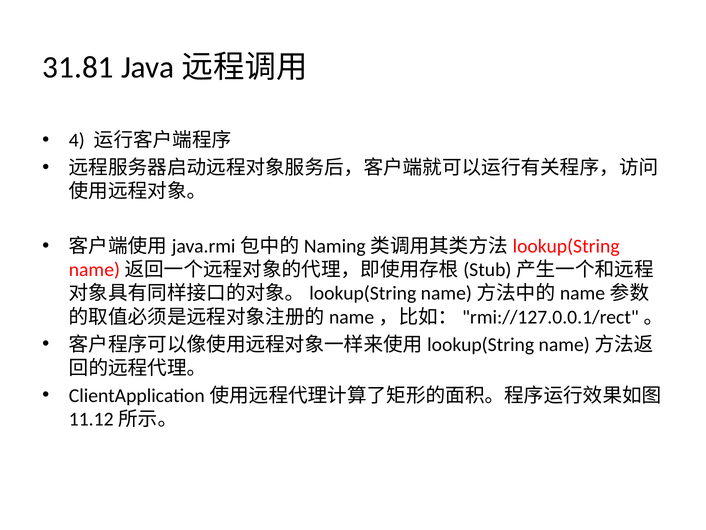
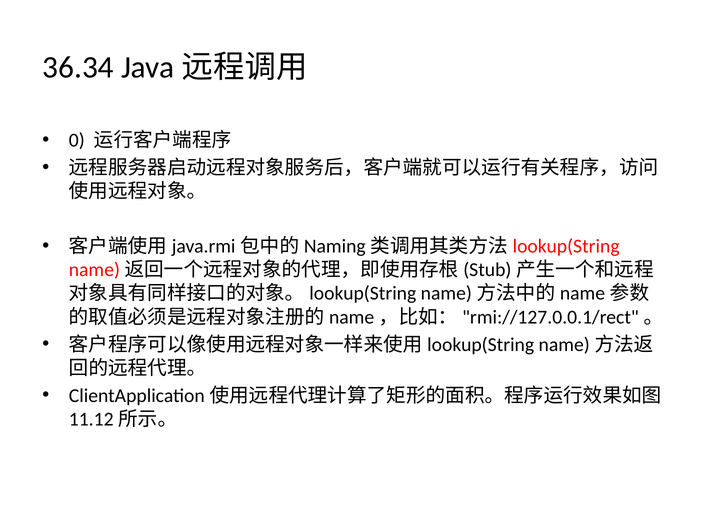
31.81: 31.81 -> 36.34 (78, 68)
4: 4 -> 0 (77, 140)
